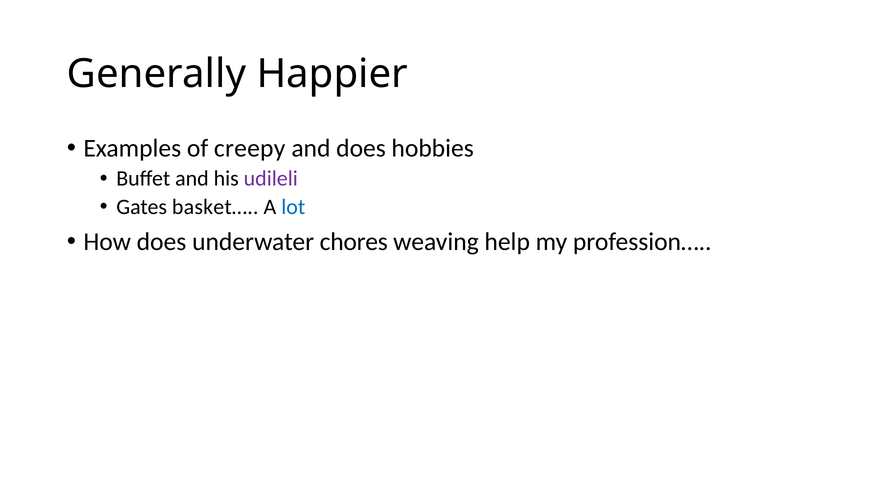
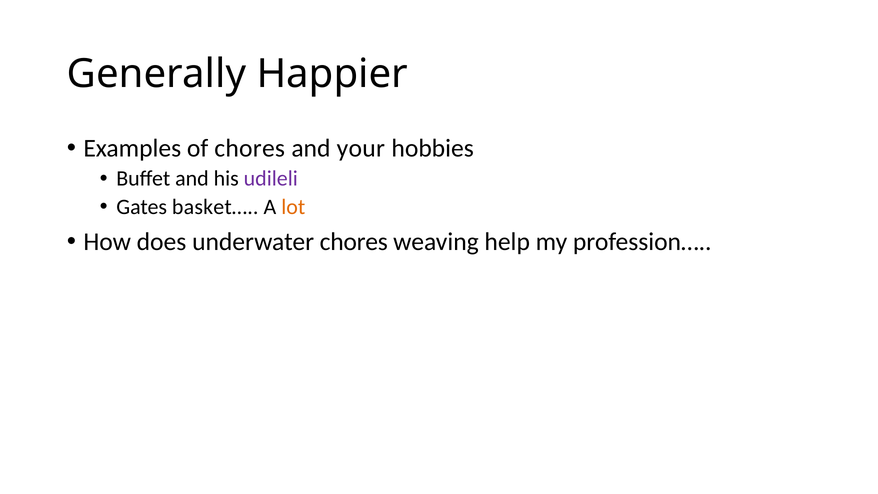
of creepy: creepy -> chores (250, 148)
and does: does -> your (361, 148)
lot colour: blue -> orange (293, 207)
